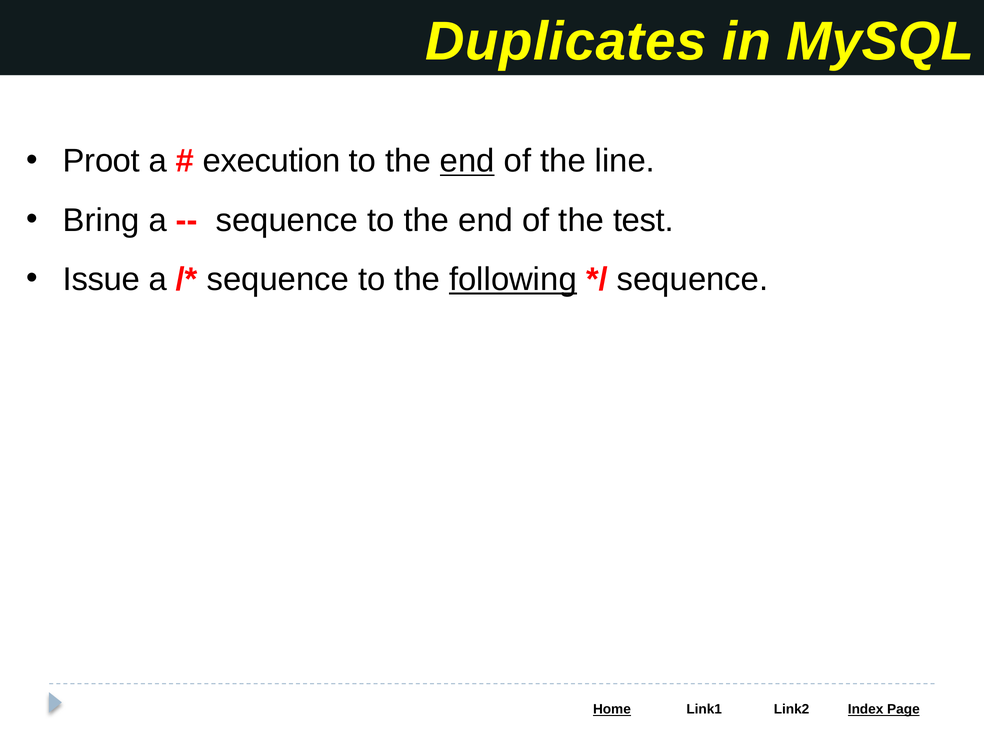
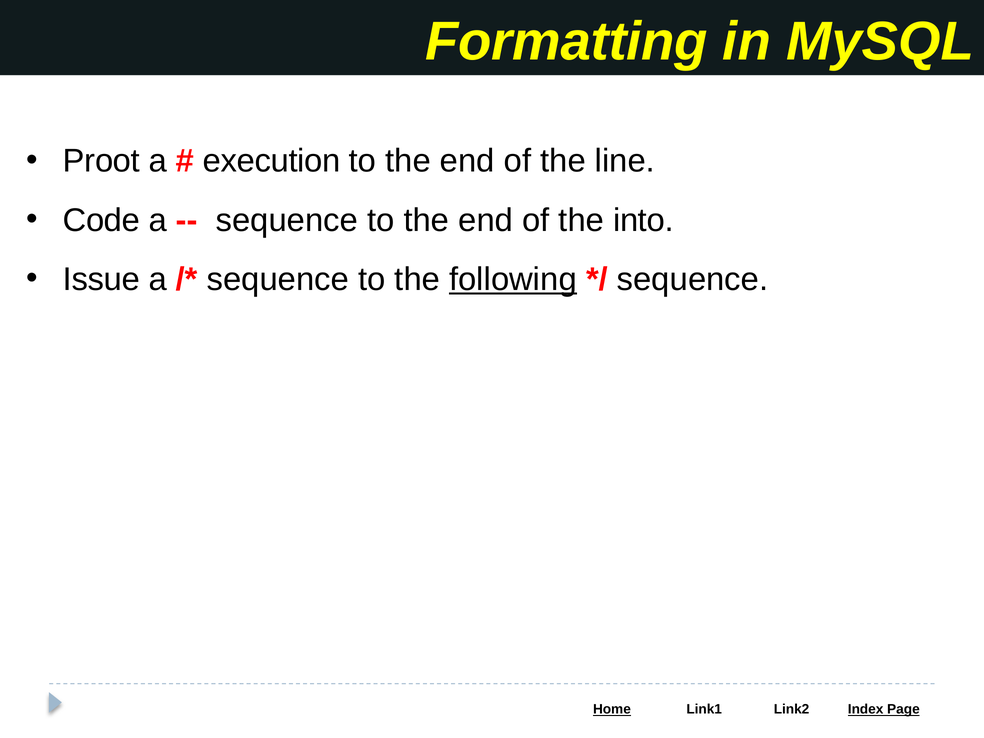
Duplicates: Duplicates -> Formatting (566, 41)
end underline: present -> none (467, 161)
Bring: Bring -> Code (101, 220)
test: test -> into (643, 220)
